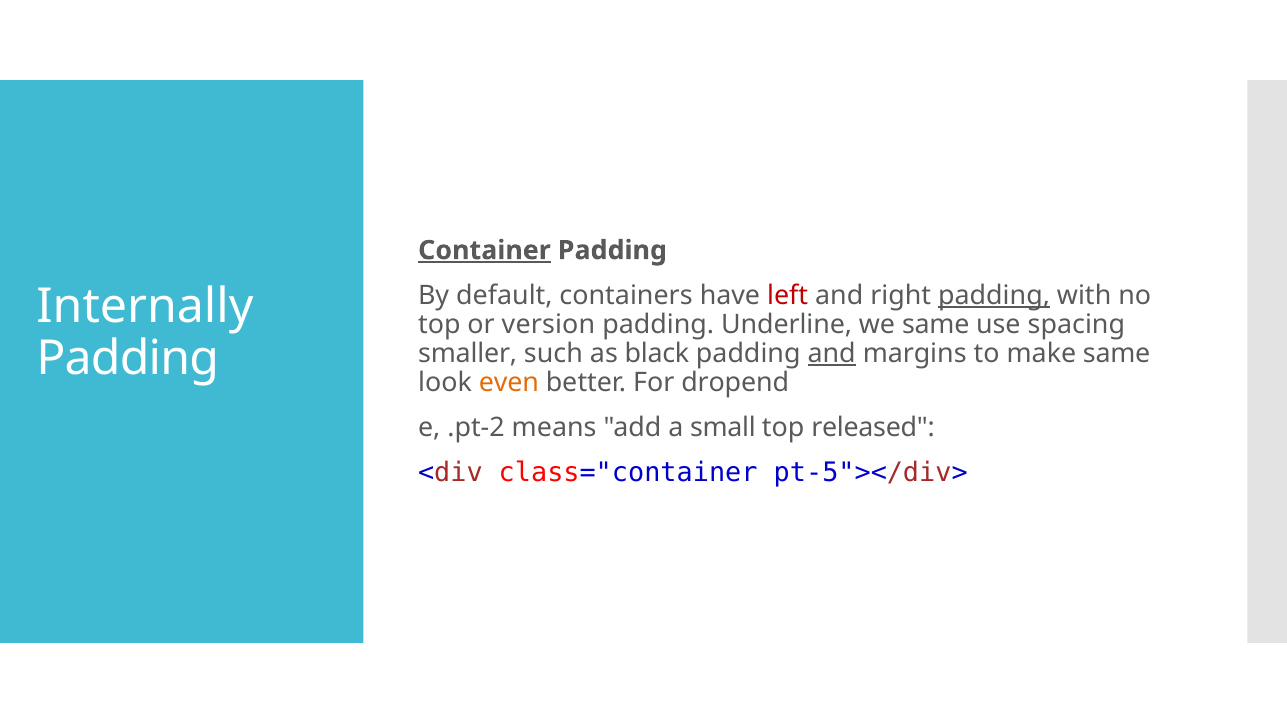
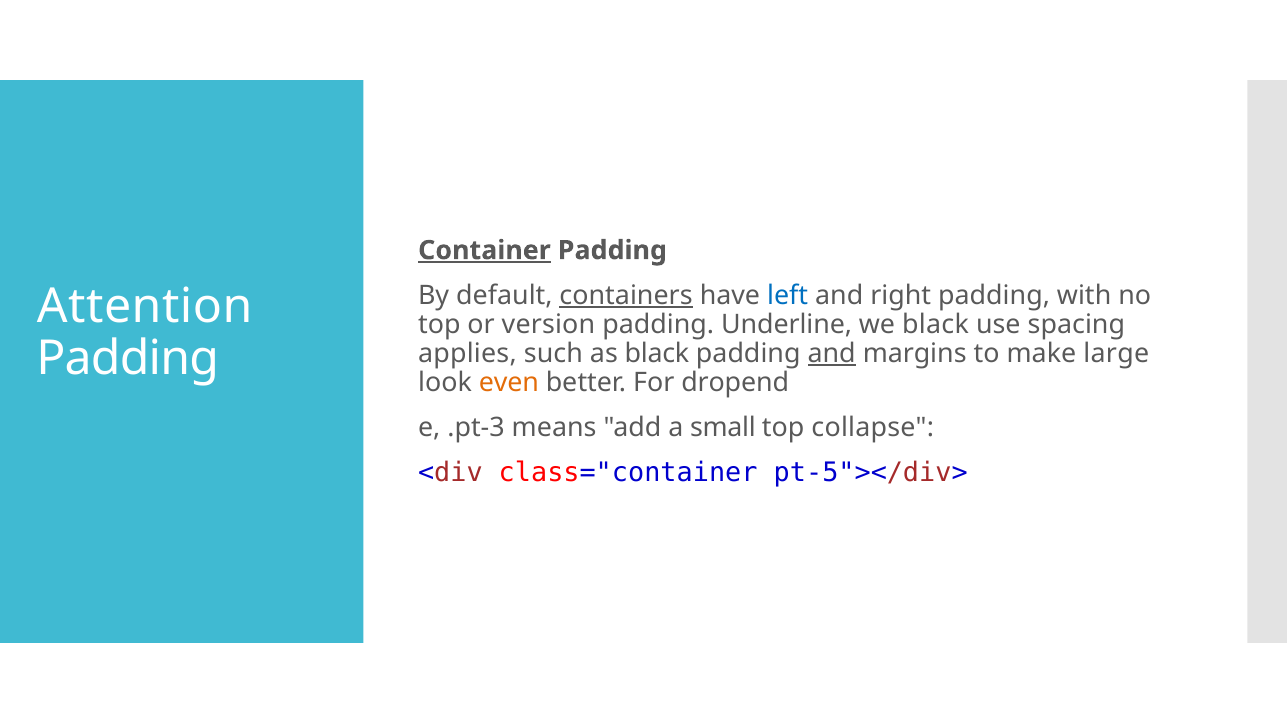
containers underline: none -> present (626, 295)
left colour: red -> blue (788, 295)
padding underline: present -> none (994, 295)
Internally: Internally -> Attention (145, 306)
we same: same -> black (936, 324)
smaller: smaller -> applies (467, 353)
make same: same -> large (1116, 353)
.pt-2: .pt-2 -> .pt-3 (476, 427)
released: released -> collapse (873, 427)
